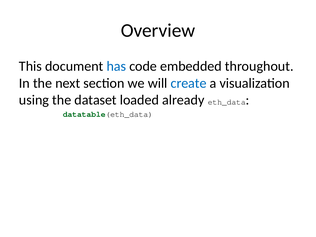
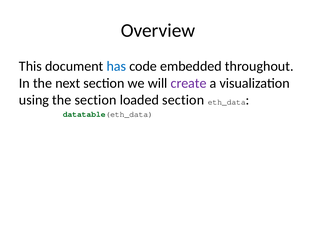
create colour: blue -> purple (189, 83)
the dataset: dataset -> section (95, 100)
loaded already: already -> section (183, 100)
